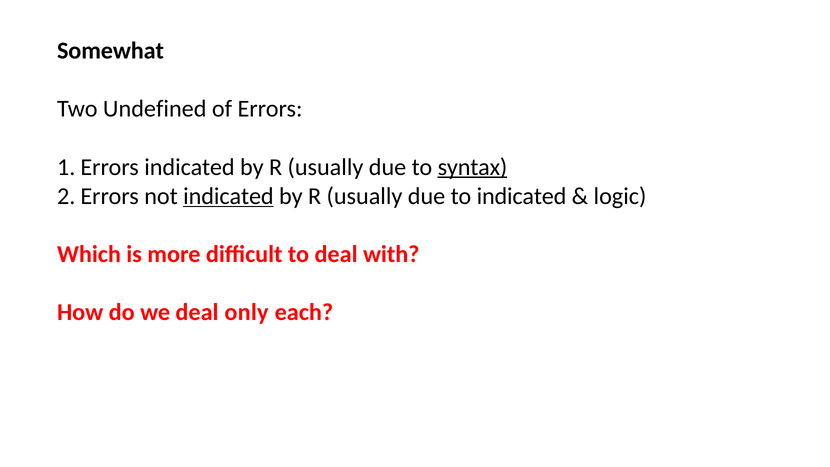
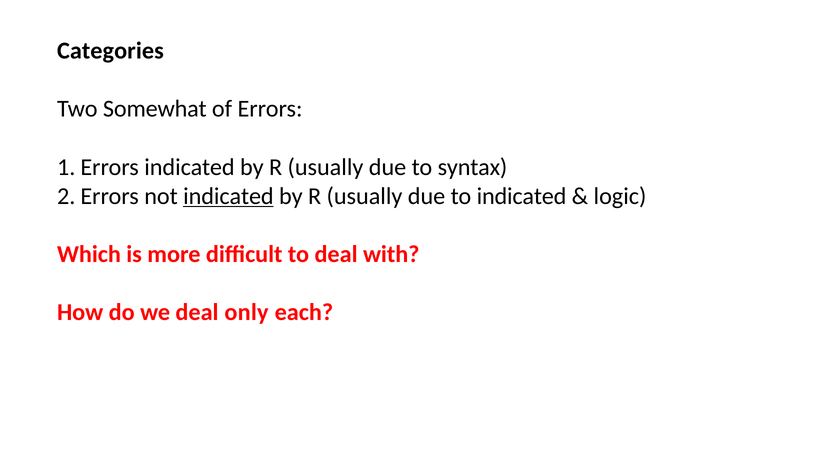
Somewhat: Somewhat -> Categories (110, 51)
Undefined: Undefined -> Somewhat (155, 109)
syntax underline: present -> none (472, 167)
